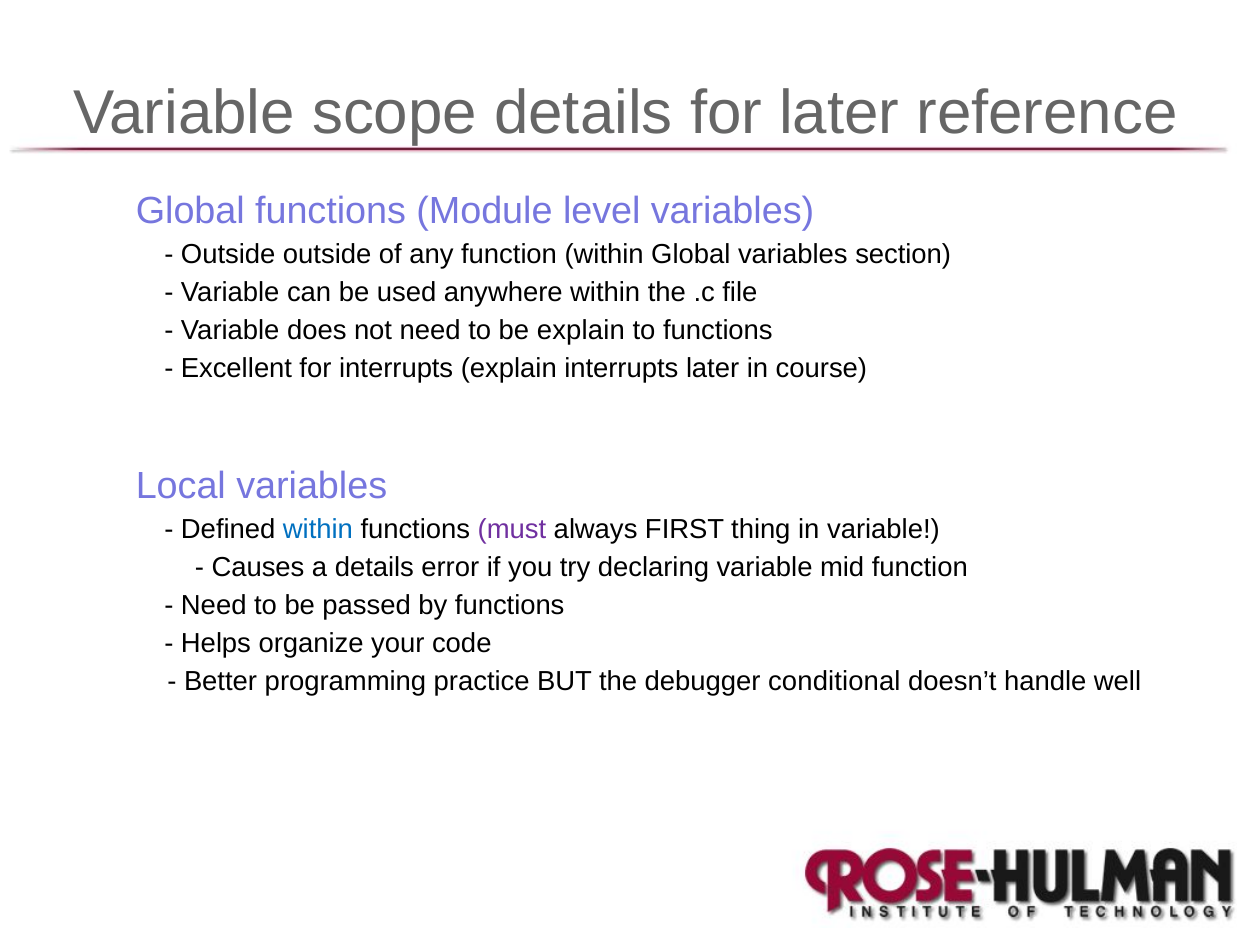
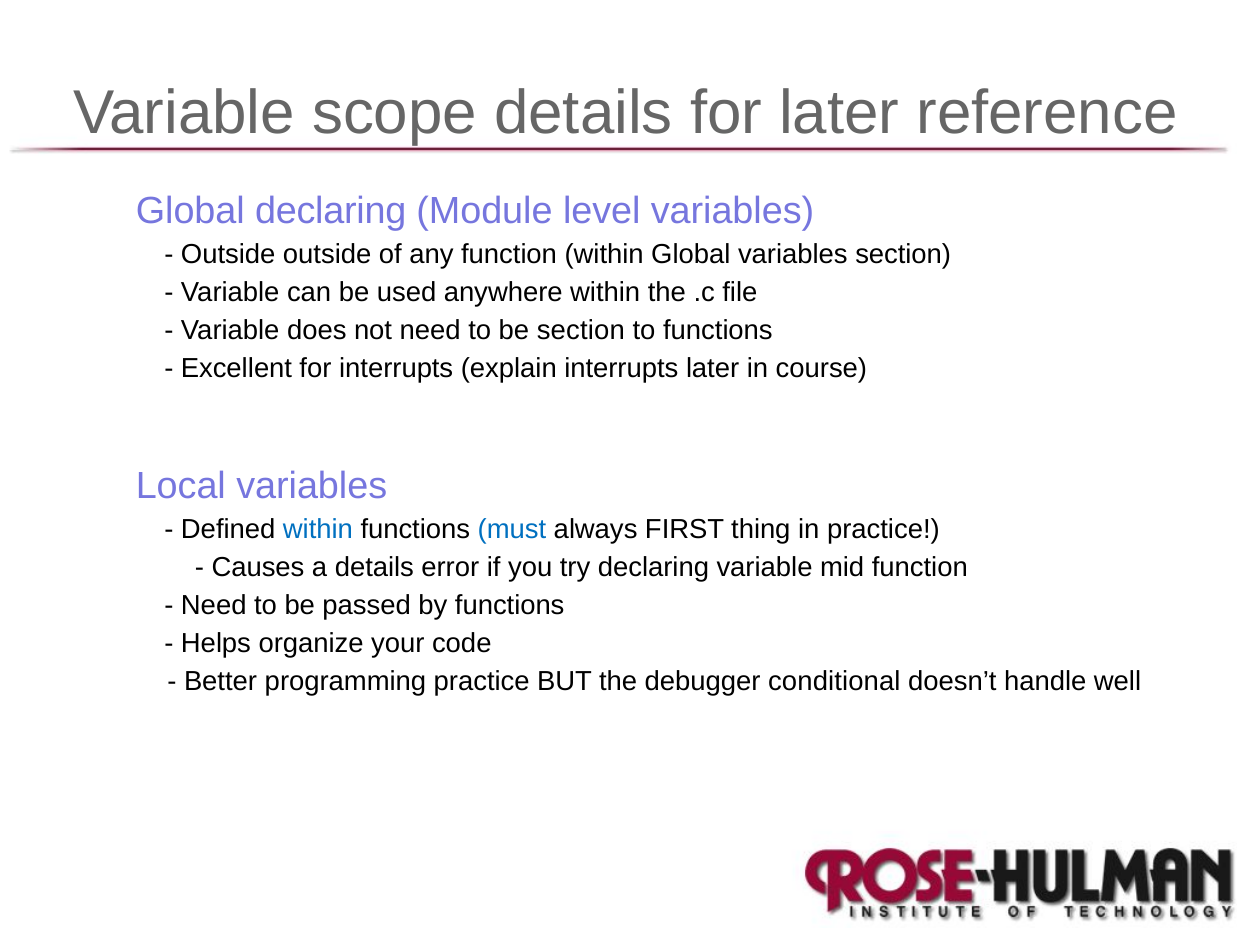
Global functions: functions -> declaring (331, 211)
be explain: explain -> section (581, 331)
must colour: purple -> blue (512, 529)
in variable: variable -> practice (883, 529)
